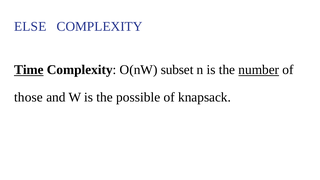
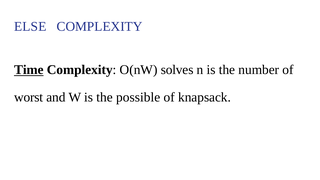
subset: subset -> solves (177, 70)
number underline: present -> none (259, 70)
those: those -> worst (29, 97)
